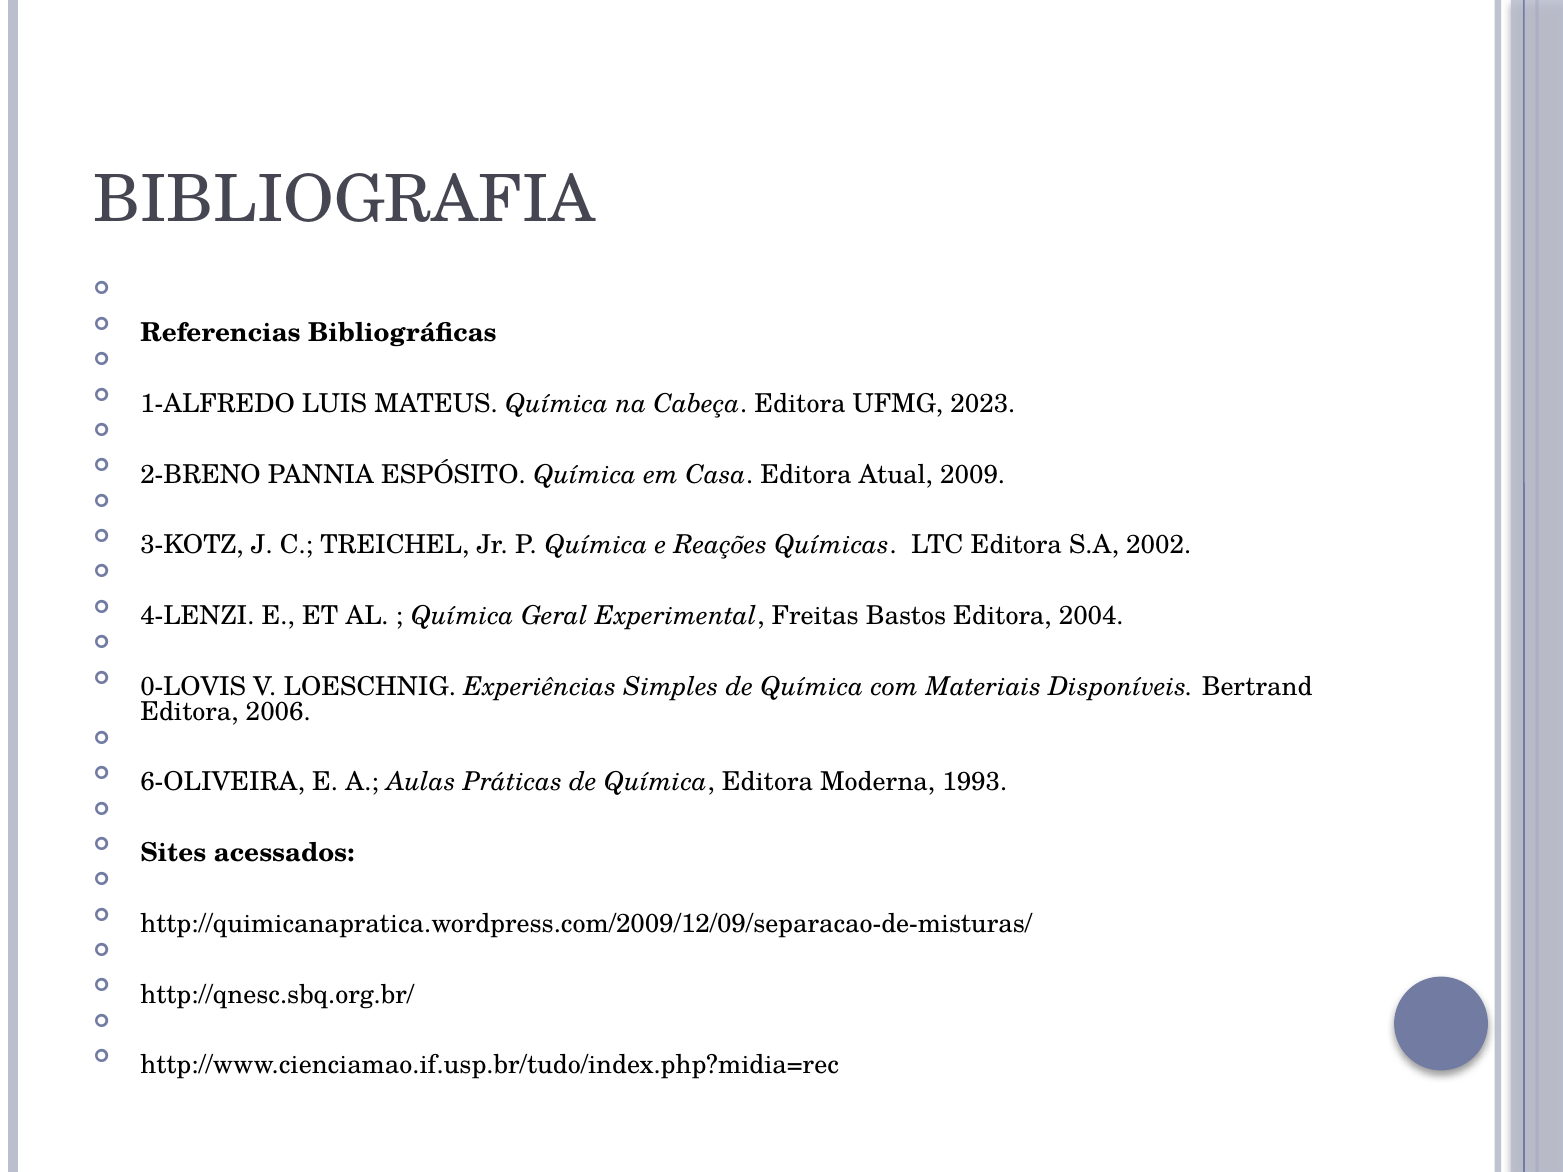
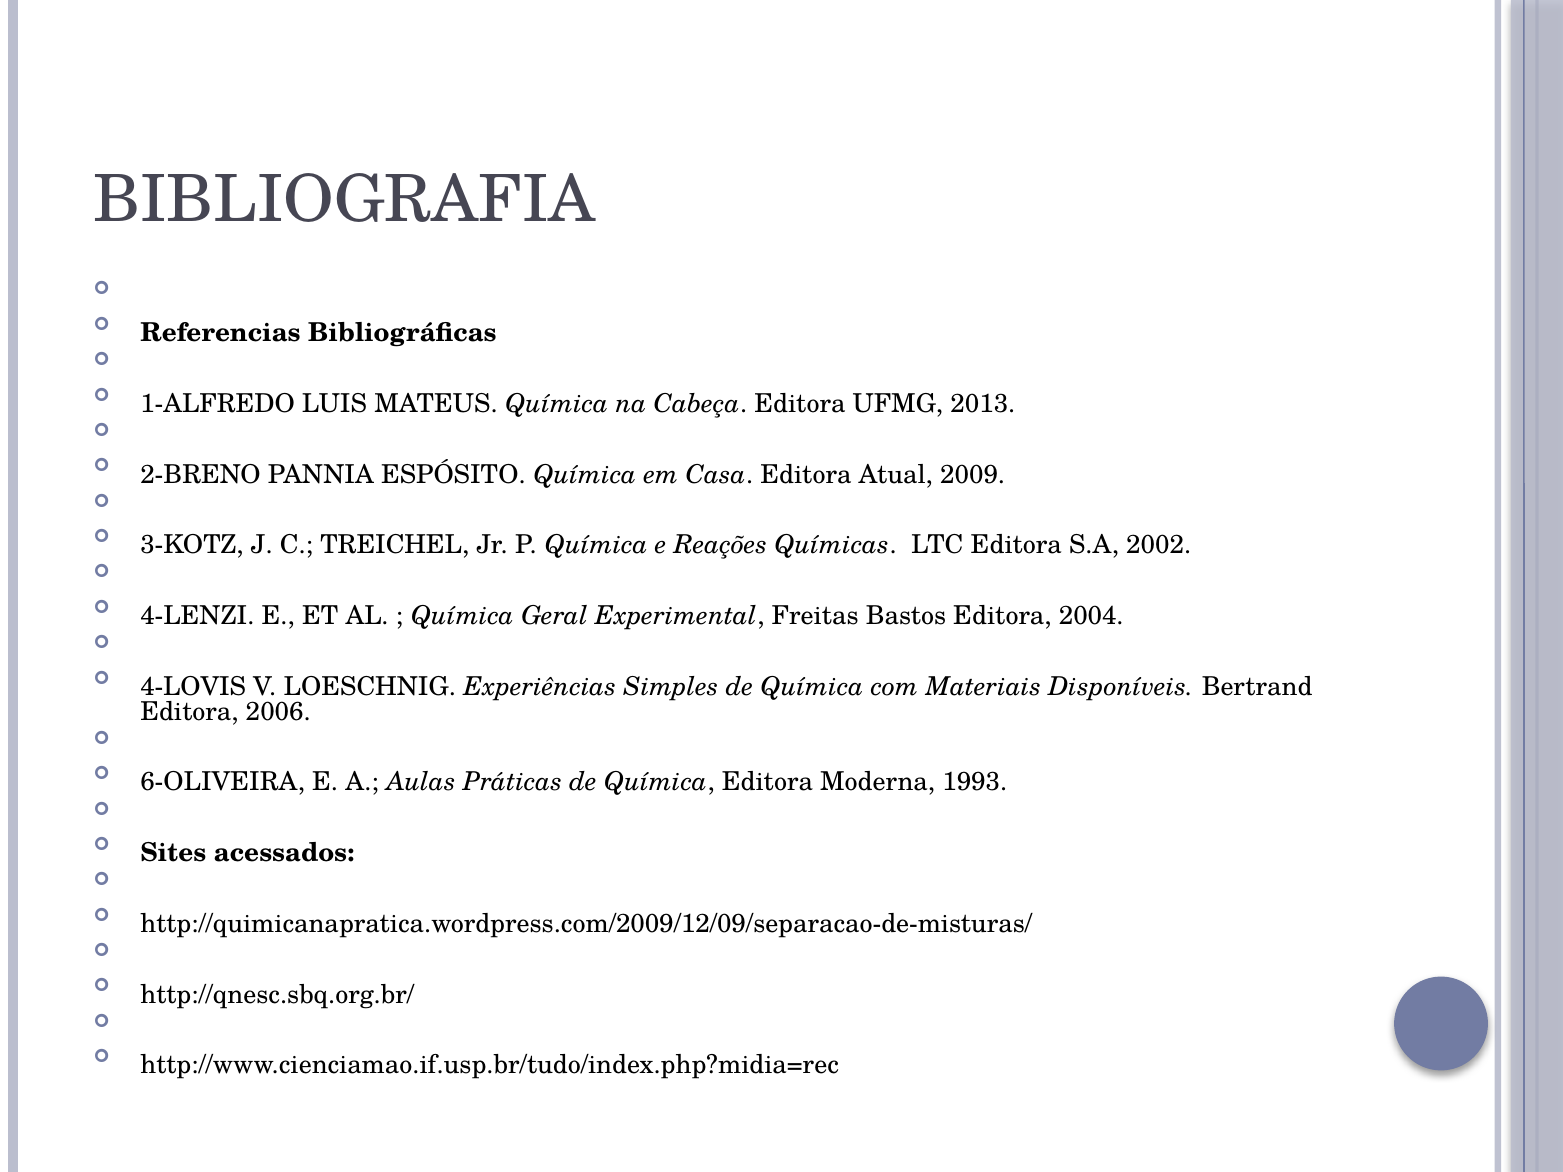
2023: 2023 -> 2013 (983, 404)
0-LOVIS: 0-LOVIS -> 4-LOVIS (193, 687)
